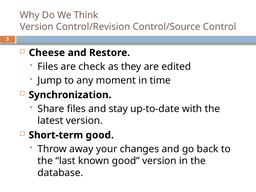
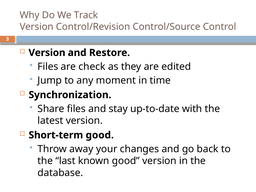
Think: Think -> Track (86, 15)
Cheese: Cheese -> Version (47, 53)
